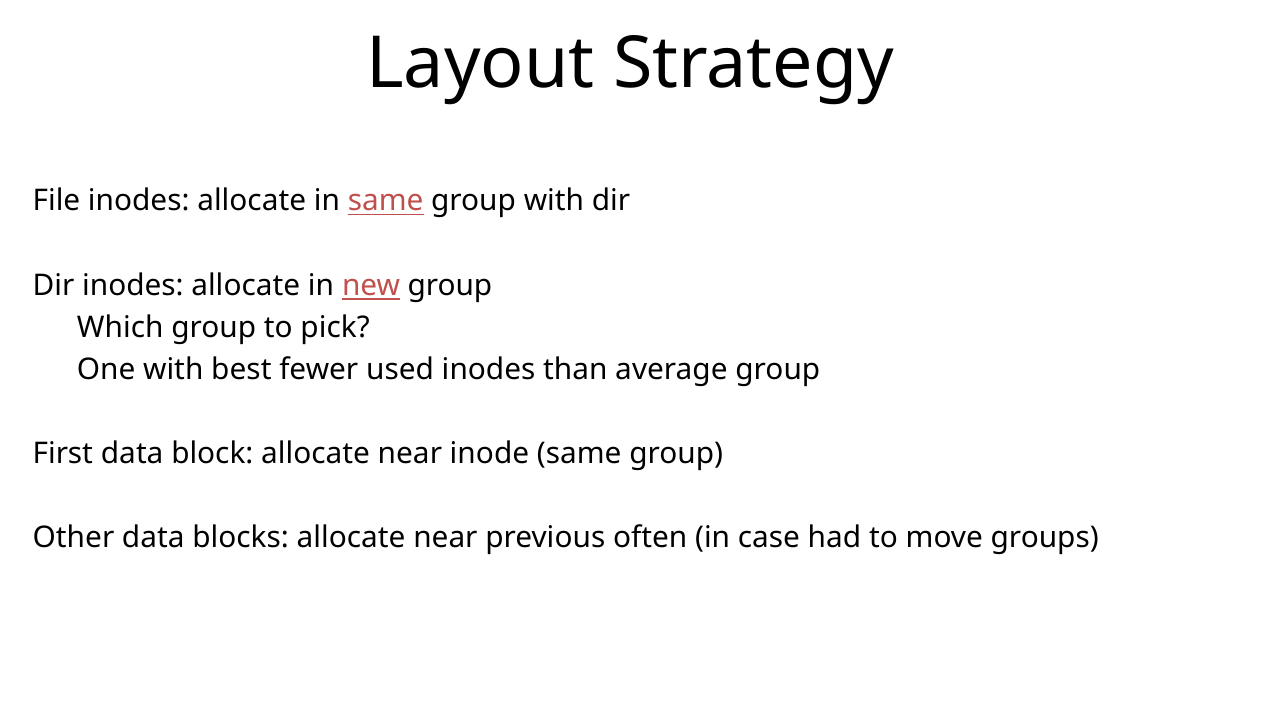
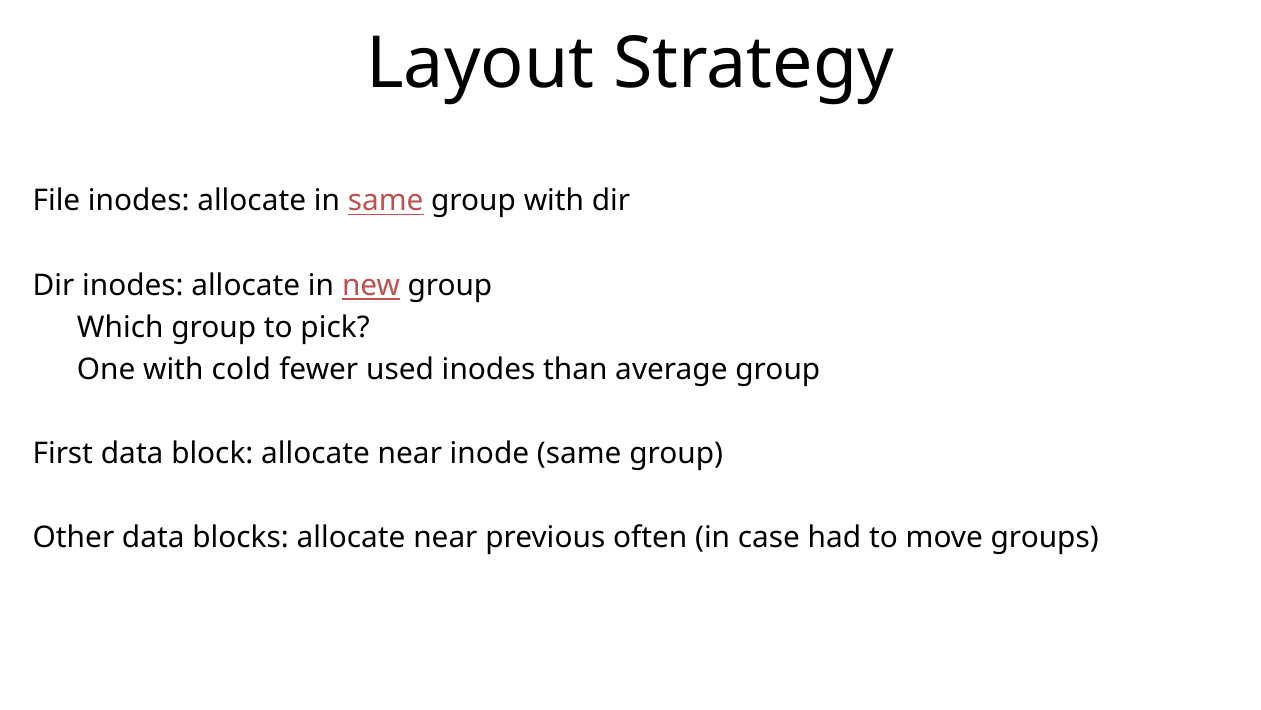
best: best -> cold (241, 369)
